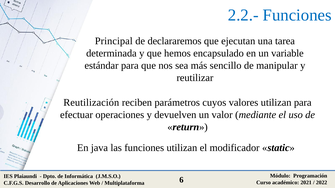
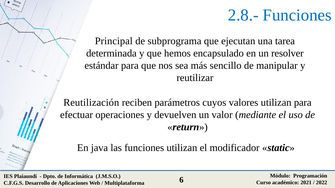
2.2.-: 2.2.- -> 2.8.- (243, 15)
declararemos: declararemos -> subprograma (174, 41)
variable: variable -> resolver (287, 53)
